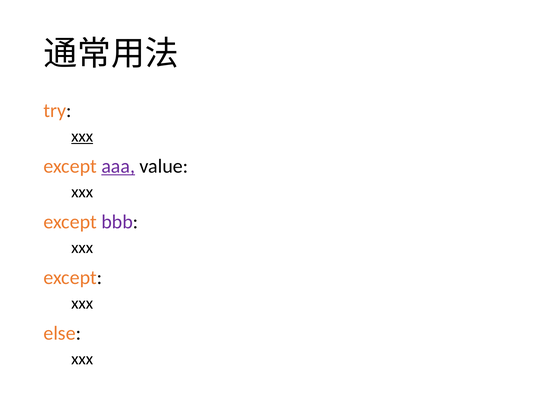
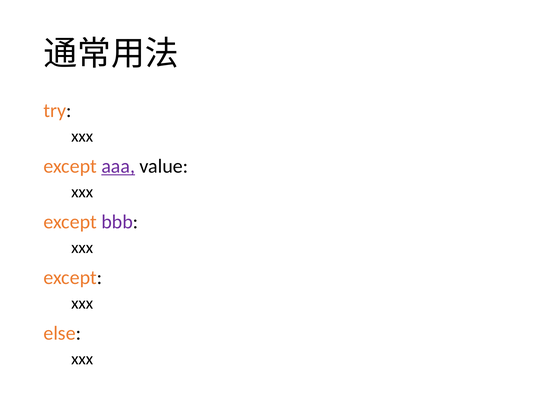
xxx underline: present -> none (82, 137)
